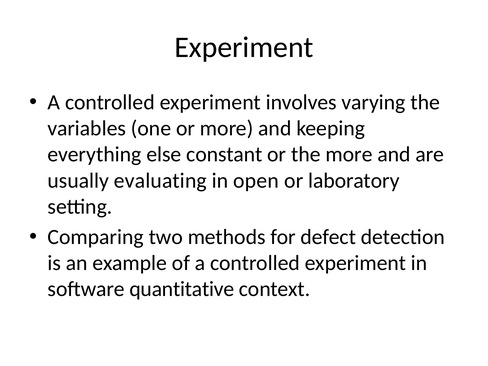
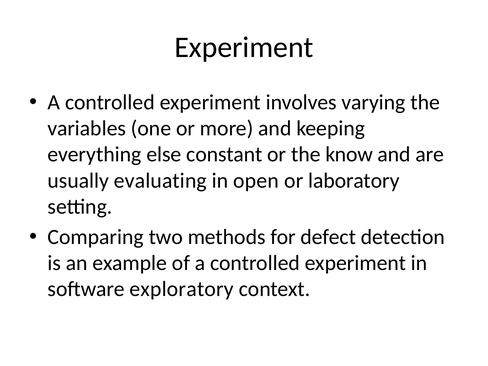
the more: more -> know (349, 154)
quantitative: quantitative -> exploratory (182, 289)
